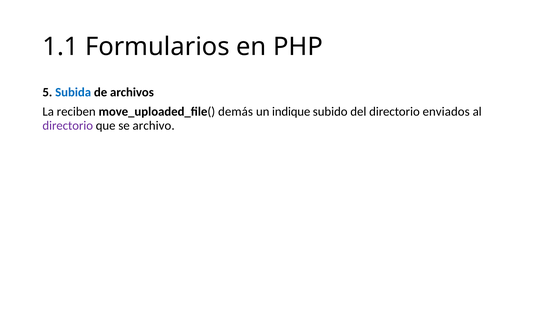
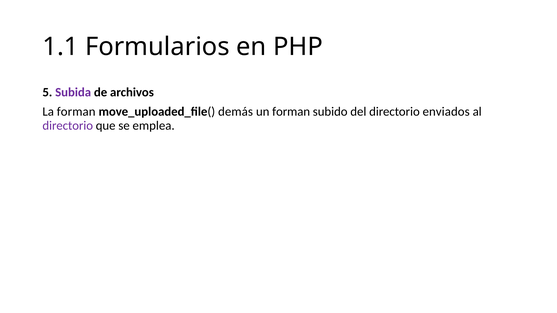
Subida colour: blue -> purple (73, 92)
La reciben: reciben -> forman (76, 112)
un indique: indique -> forman (291, 112)
archivo: archivo -> emplea (154, 126)
